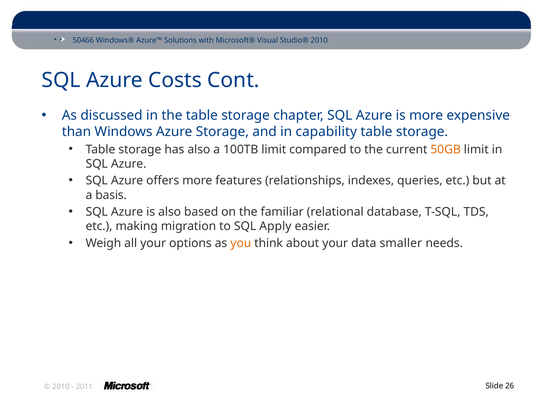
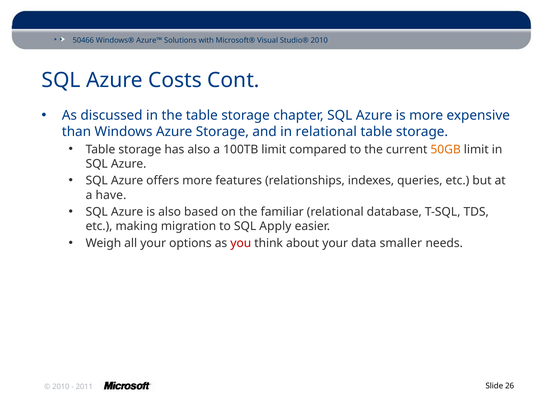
in capability: capability -> relational (326, 132)
basis: basis -> have (111, 195)
you colour: orange -> red (241, 243)
